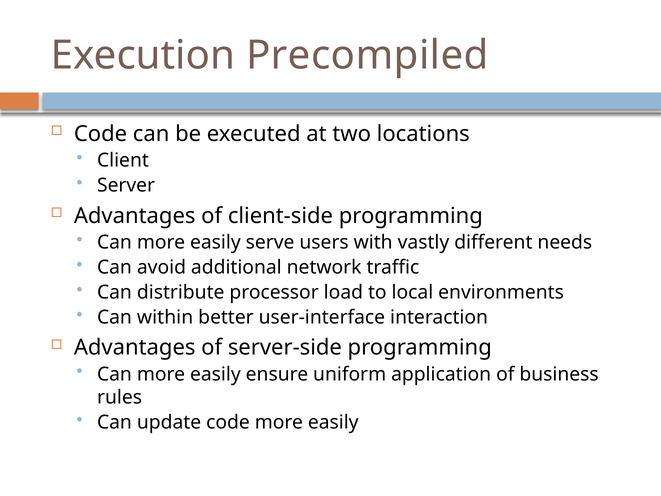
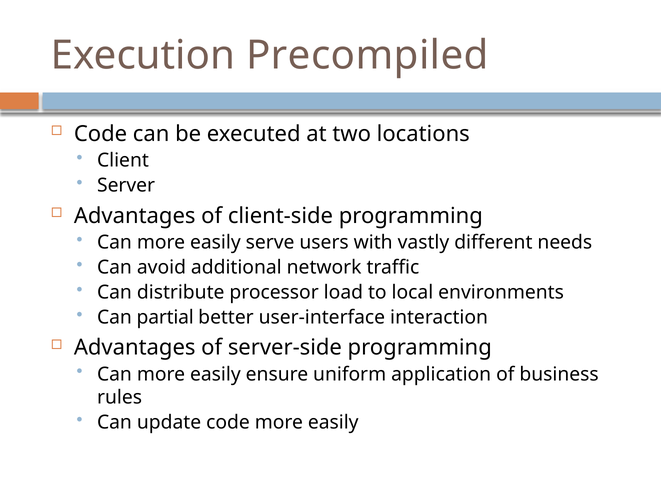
within: within -> partial (165, 317)
